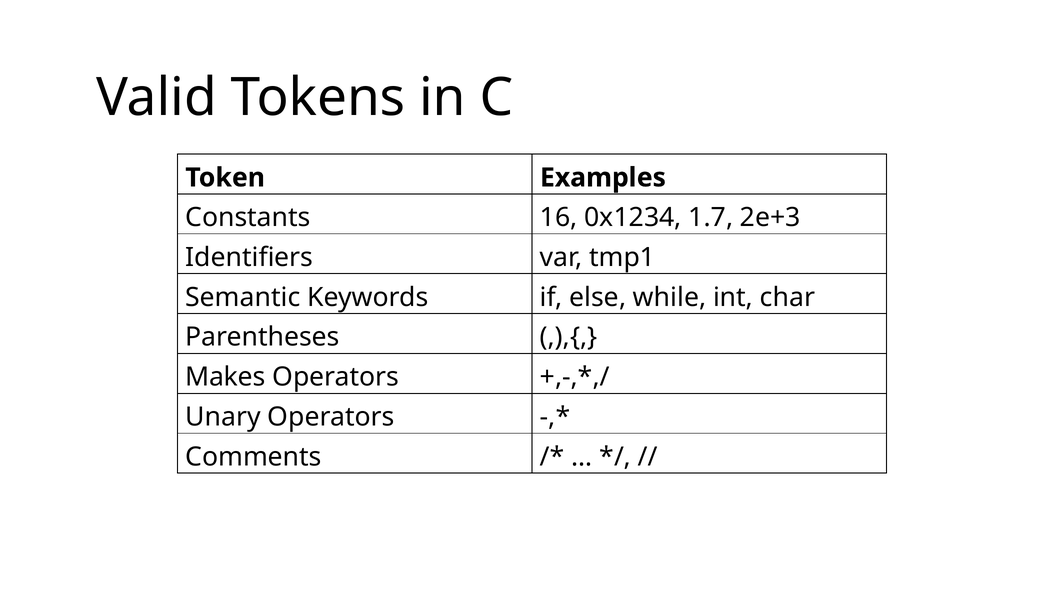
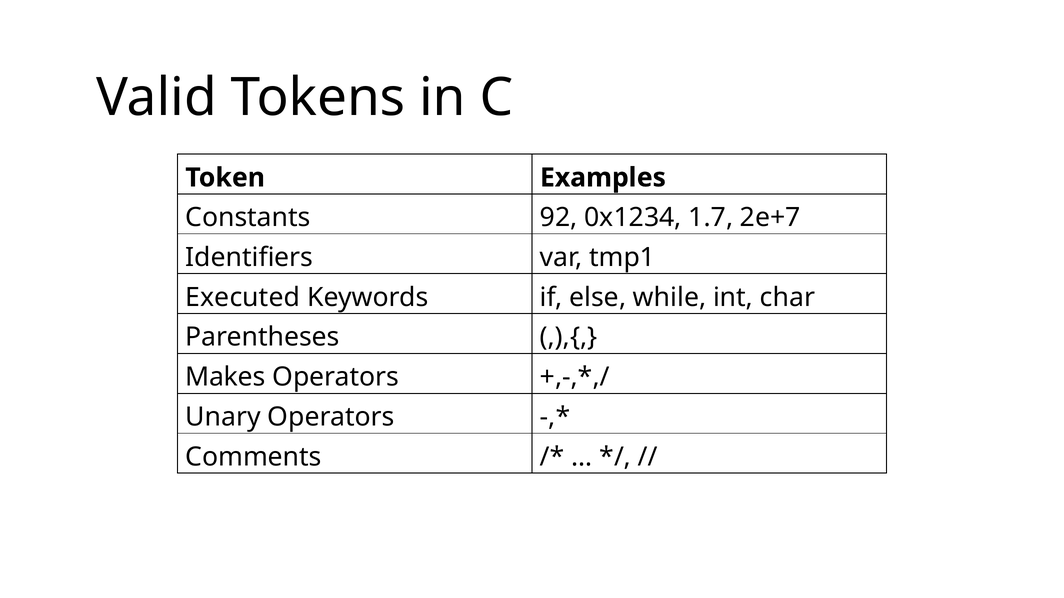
16: 16 -> 92 (559, 218)
2e+3: 2e+3 -> 2e+7 (770, 218)
Semantic: Semantic -> Executed (243, 298)
